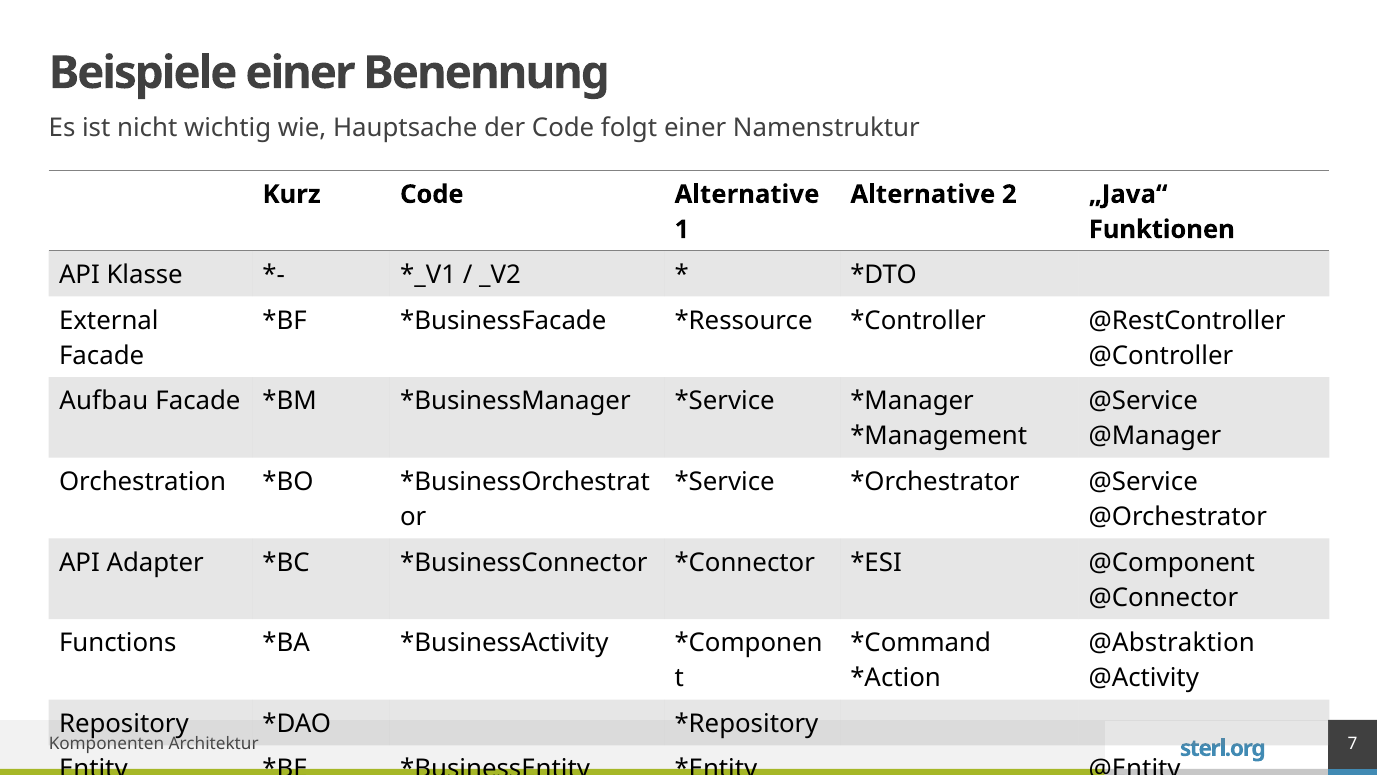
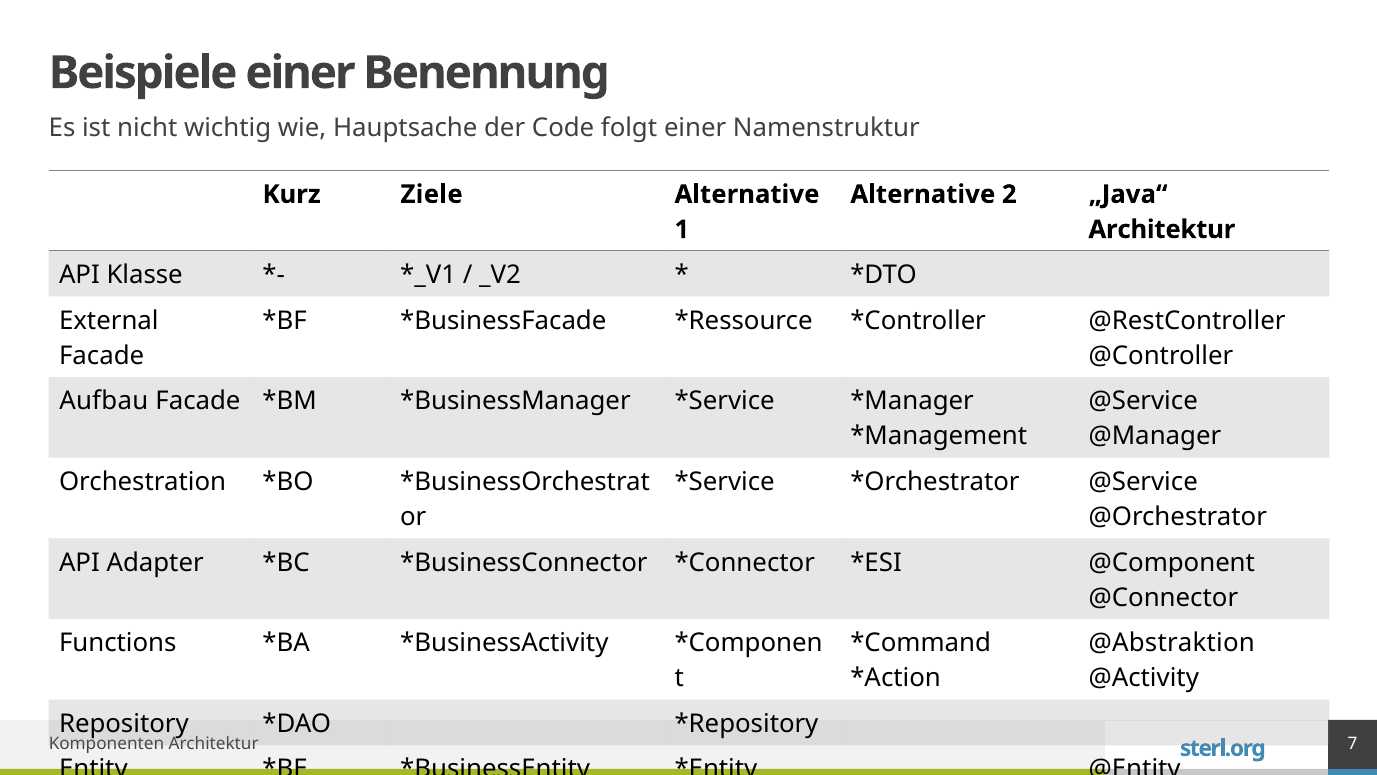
Kurz Code: Code -> Ziele (432, 194)
Funktionen: Funktionen -> Architektur (1162, 229)
